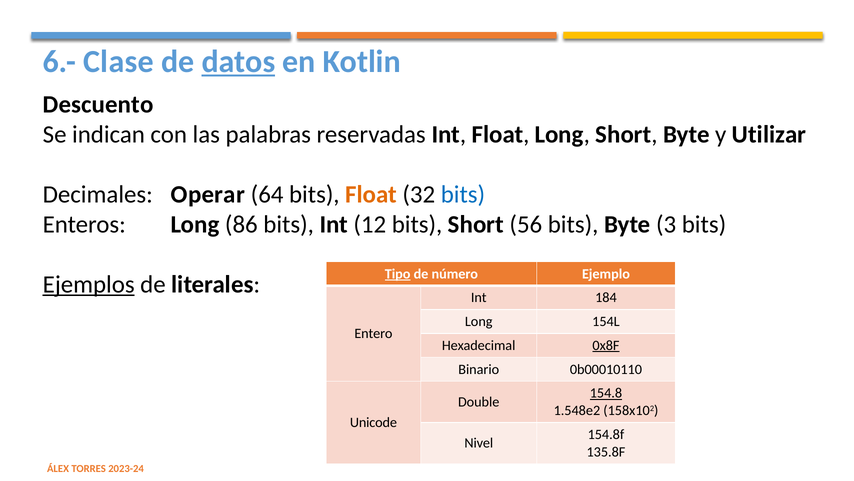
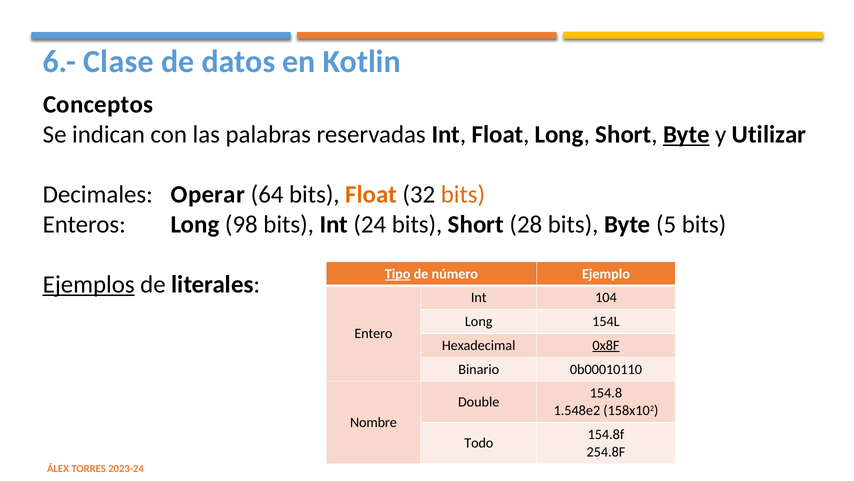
datos underline: present -> none (238, 61)
Descuento: Descuento -> Conceptos (98, 104)
Byte underline: none -> present (686, 134)
bits colour: blue -> orange (463, 194)
86: 86 -> 98 (241, 224)
12: 12 -> 24 (370, 224)
56: 56 -> 28 (526, 224)
3: 3 -> 5 (666, 224)
184: 184 -> 104 (606, 297)
154.8 underline: present -> none (606, 393)
Unicode: Unicode -> Nombre (373, 422)
Nivel: Nivel -> Todo (479, 443)
135.8F: 135.8F -> 254.8F (606, 451)
